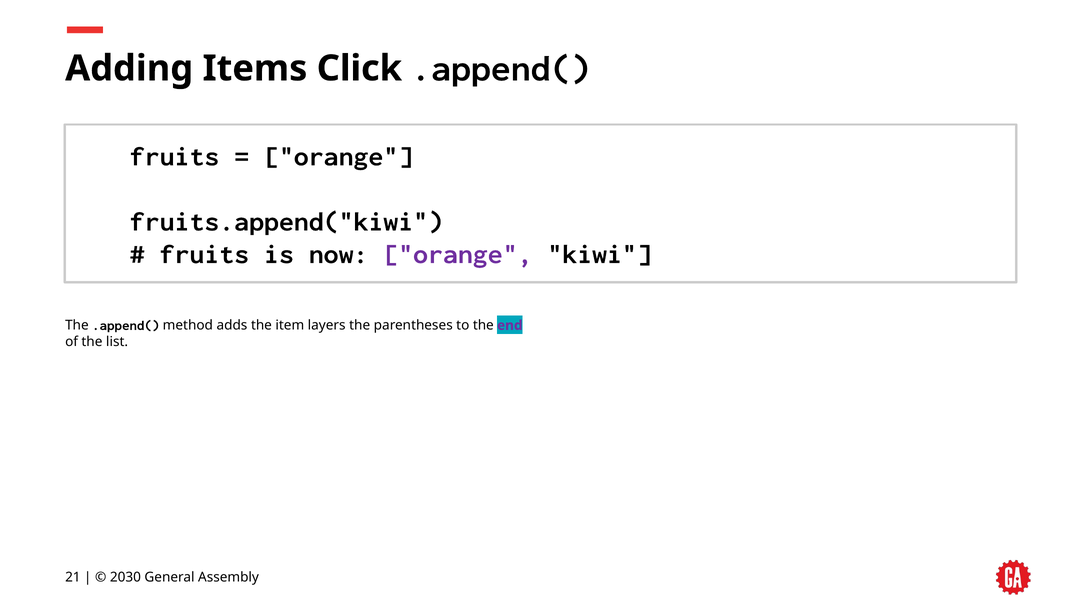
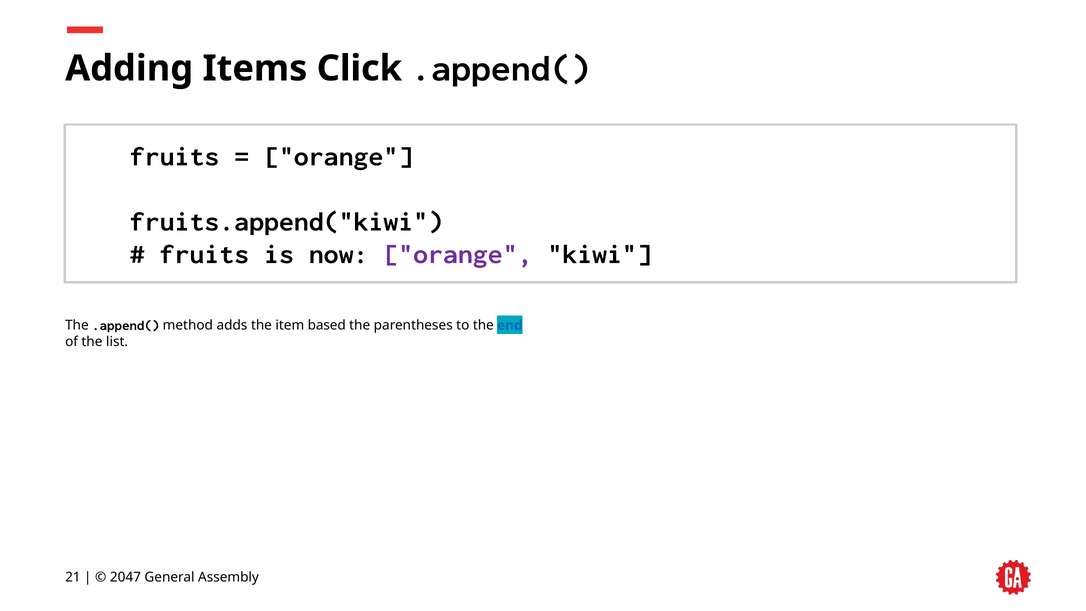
layers: layers -> based (327, 325)
end colour: purple -> blue (510, 325)
2030: 2030 -> 2047 (125, 577)
